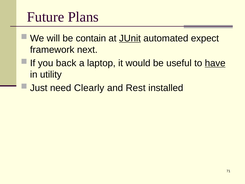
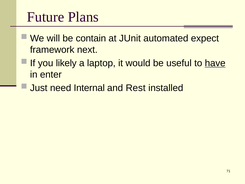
JUnit underline: present -> none (130, 38)
back: back -> likely (66, 63)
utility: utility -> enter (51, 74)
Clearly: Clearly -> Internal (89, 88)
